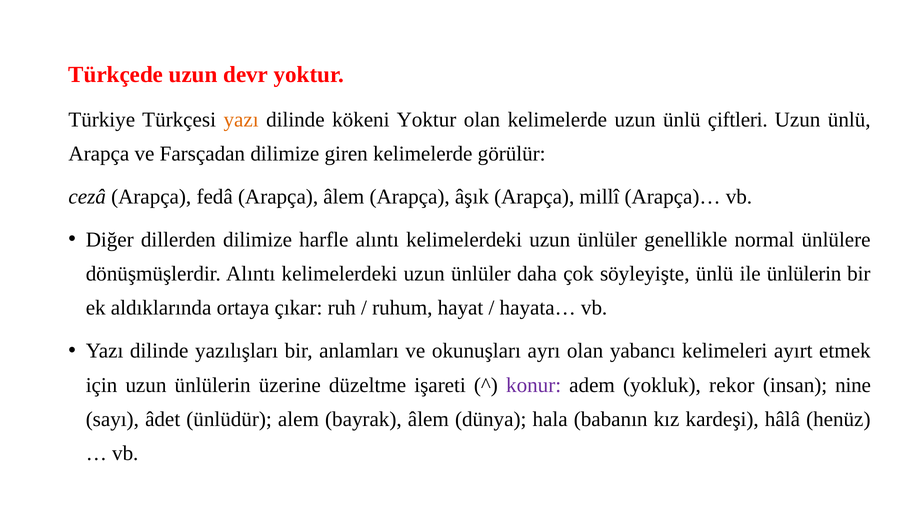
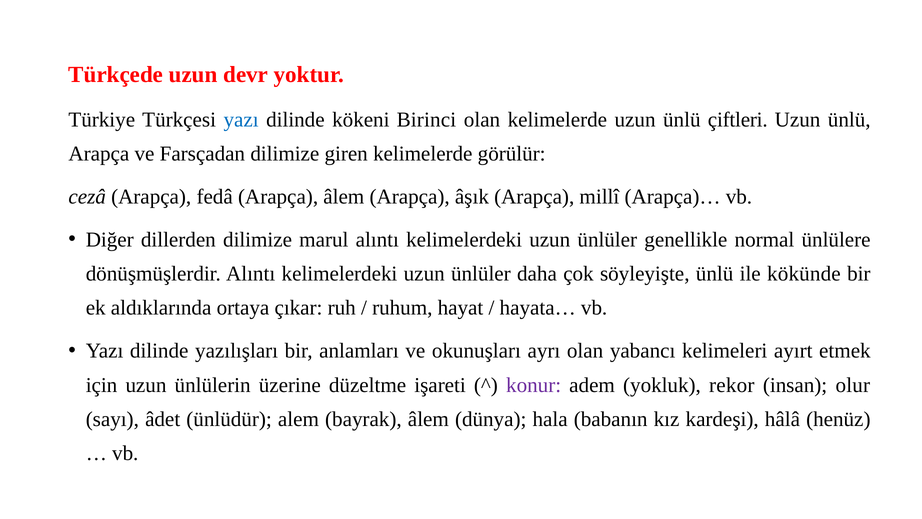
yazı colour: orange -> blue (241, 120)
kökeni Yoktur: Yoktur -> Birinci (426, 120)
harfle: harfle -> marul (324, 239)
ile ünlülerin: ünlülerin -> kökünde (804, 274)
nine: nine -> olur (853, 385)
